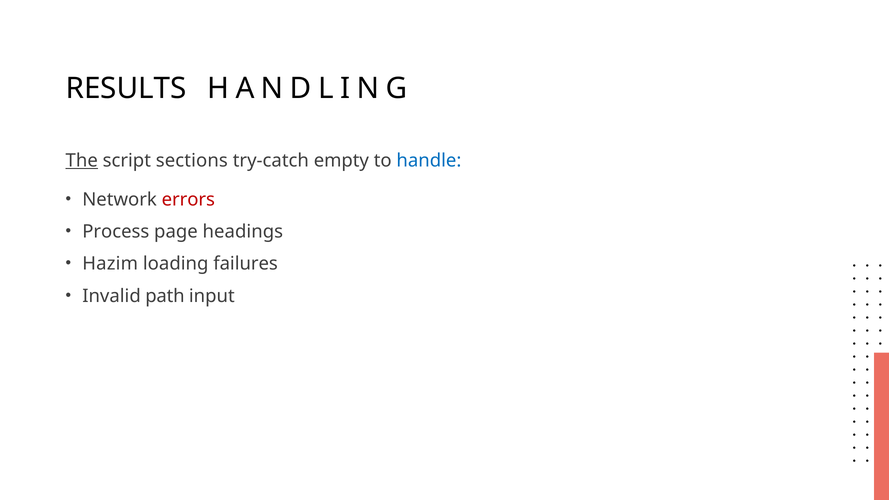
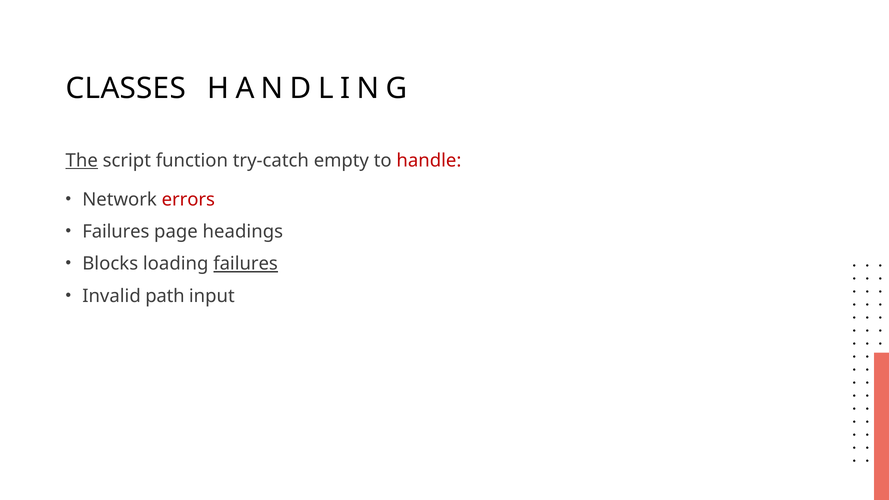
RESULTS: RESULTS -> CLASSES (126, 89)
sections: sections -> function (192, 161)
handle colour: blue -> red (429, 161)
Process: Process -> Failures (116, 232)
Hazim: Hazim -> Blocks (110, 264)
failures underline: none -> present (246, 264)
